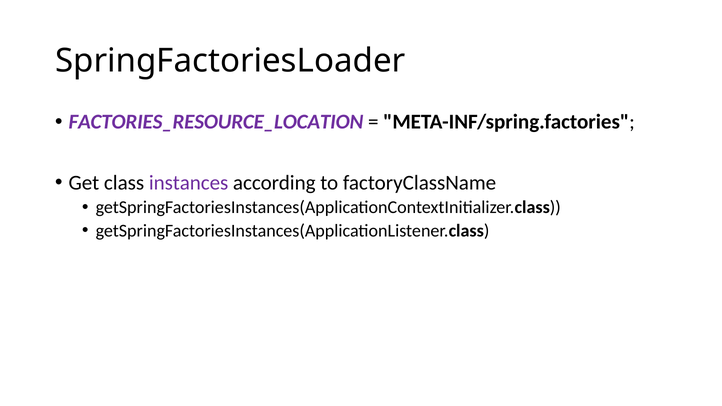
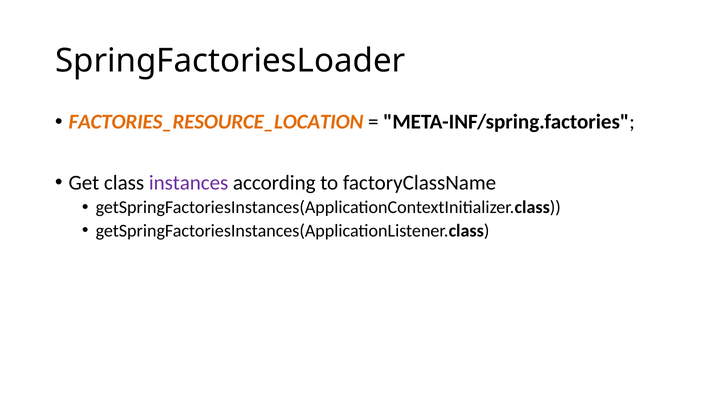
FACTORIES_RESOURCE_LOCATION colour: purple -> orange (216, 122)
